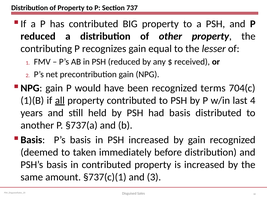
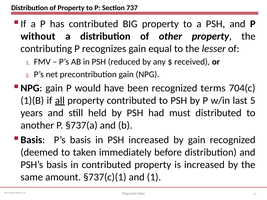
reduced: reduced -> without (38, 36)
4: 4 -> 5 (253, 101)
had basis: basis -> must (180, 113)
and 3: 3 -> 1 (154, 177)
